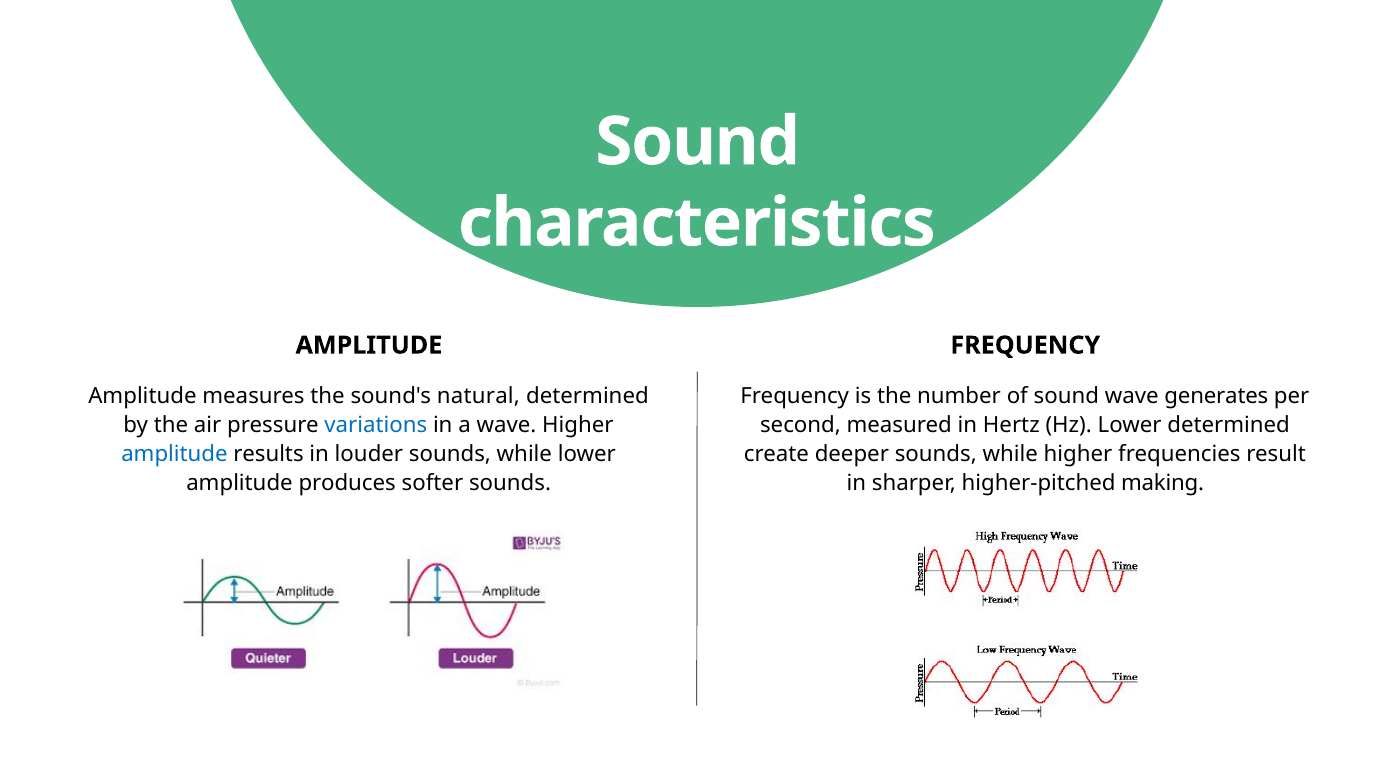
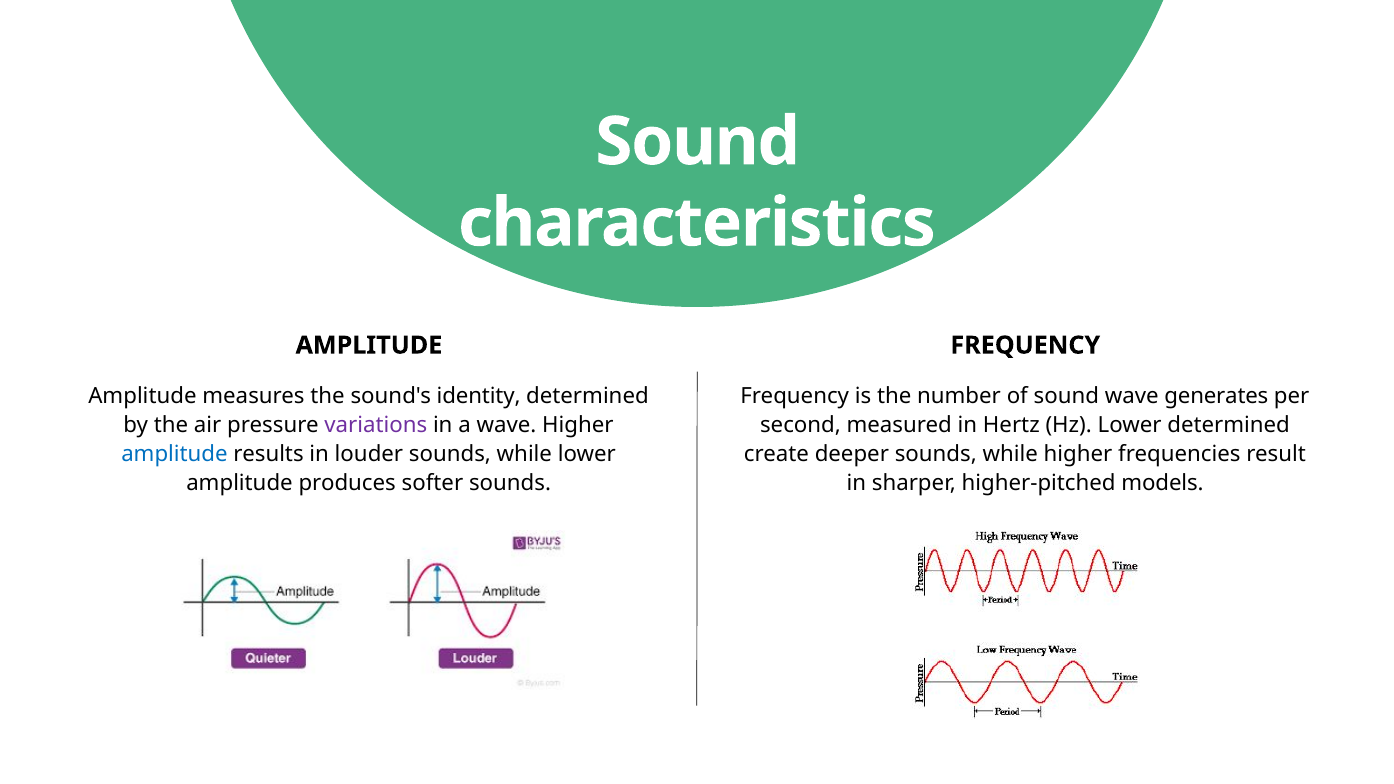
natural: natural -> identity (479, 396)
variations colour: blue -> purple (376, 425)
making: making -> models (1162, 483)
